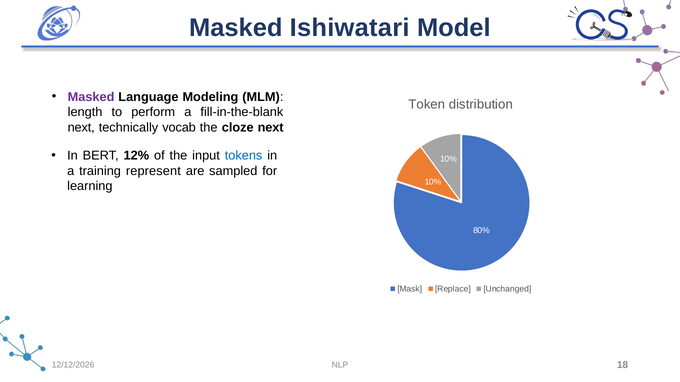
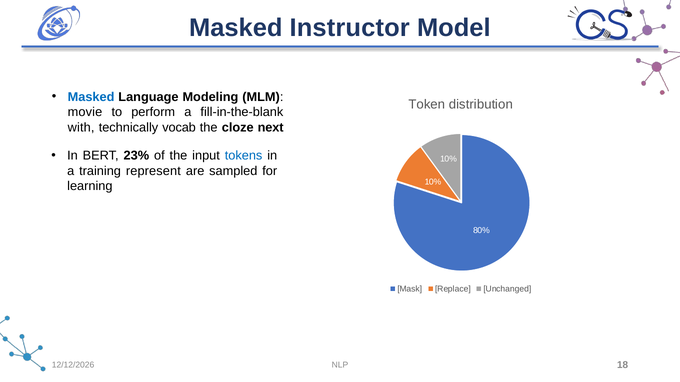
Ishiwatari: Ishiwatari -> Instructor (350, 28)
Masked colour: purple -> blue (91, 97)
length: length -> movie (85, 112)
next: next -> with (81, 128)
12%: 12% -> 23% (136, 156)
